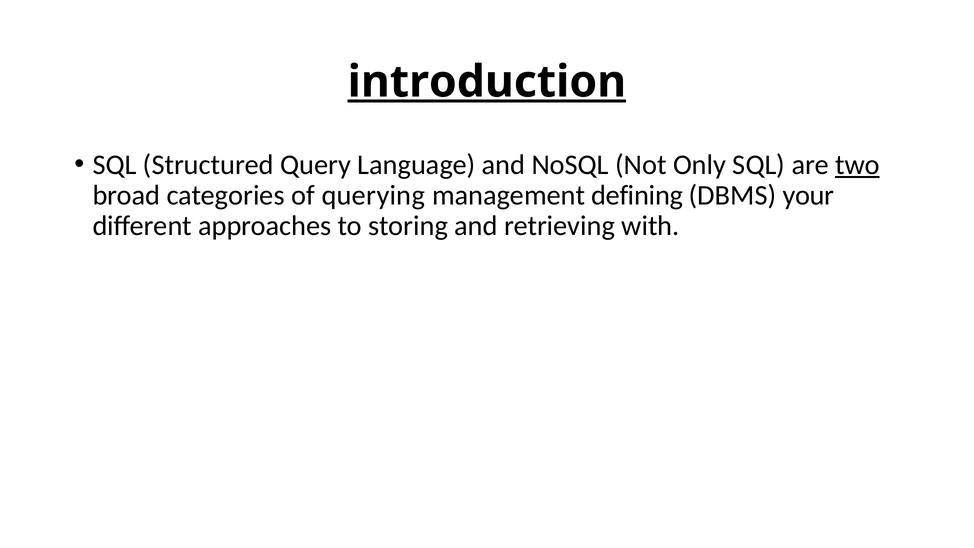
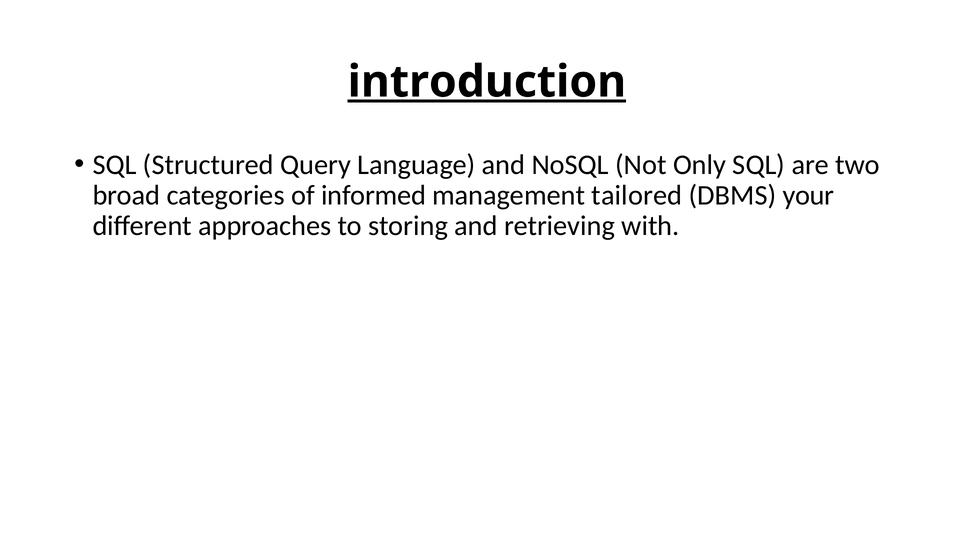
two underline: present -> none (857, 165)
querying: querying -> informed (374, 195)
defining: defining -> tailored (637, 195)
